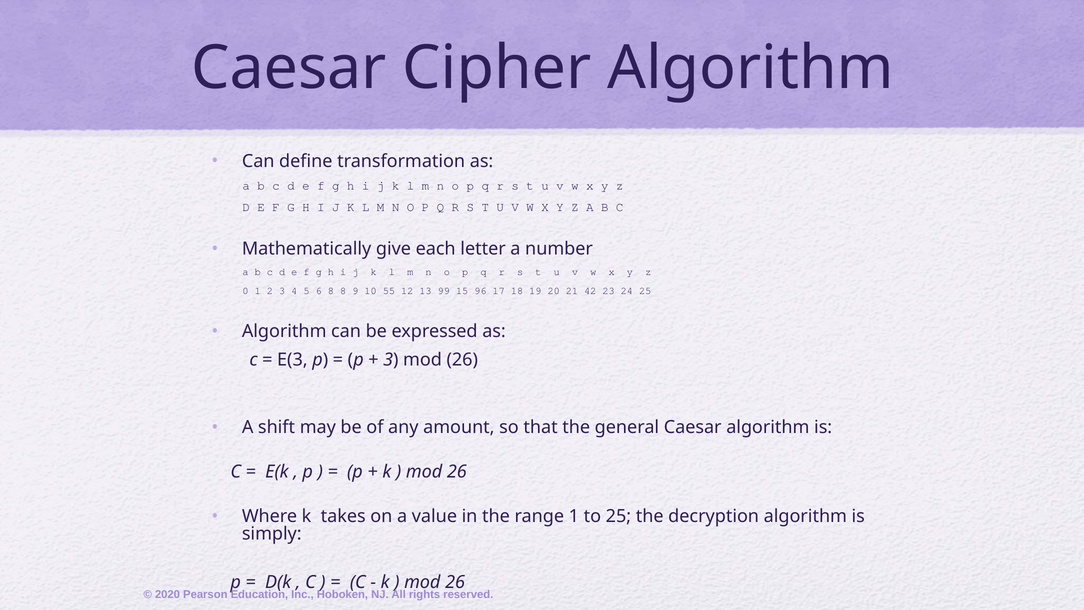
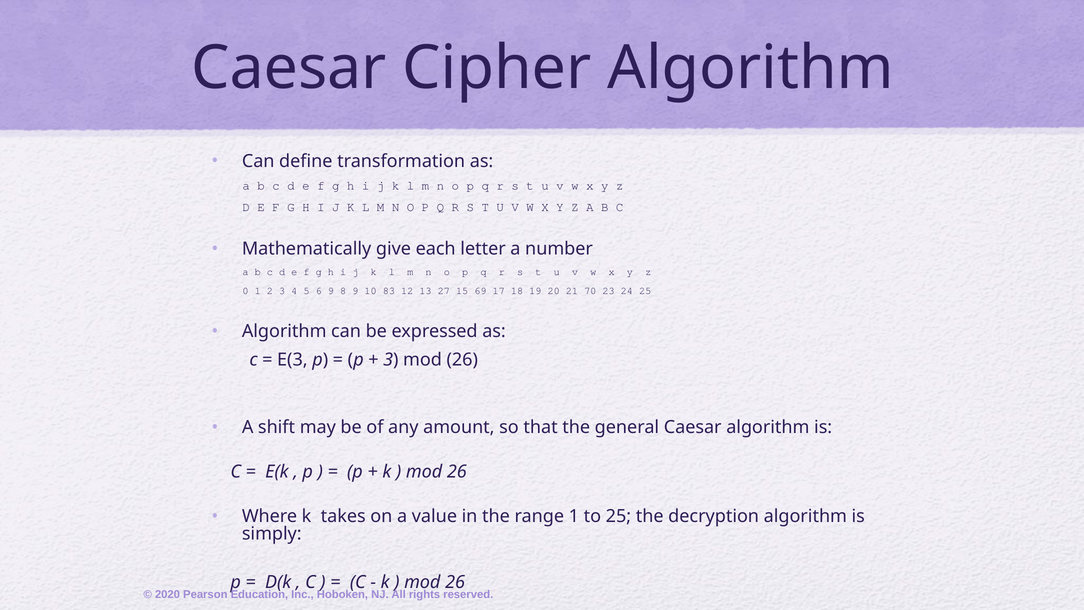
6 8: 8 -> 9 (331, 291)
55: 55 -> 83 (389, 291)
99: 99 -> 27 (444, 291)
96: 96 -> 69 (480, 291)
42: 42 -> 70 (590, 291)
